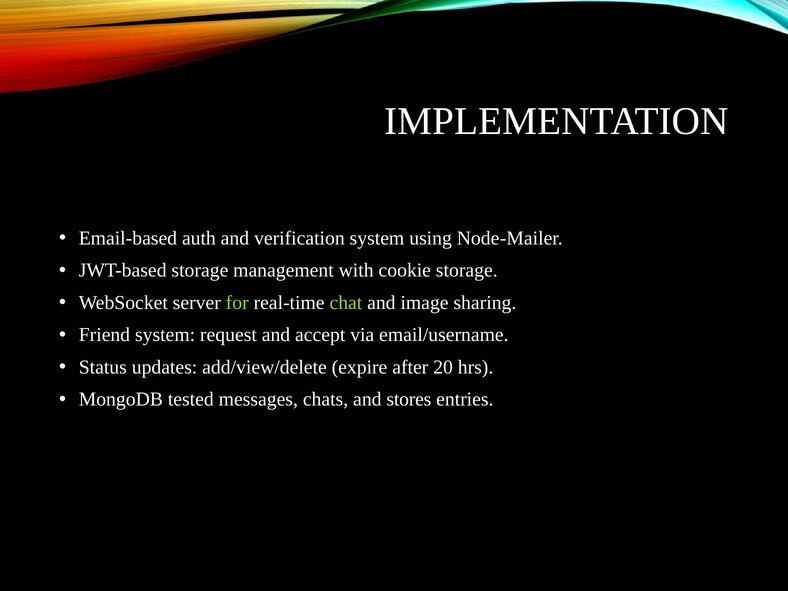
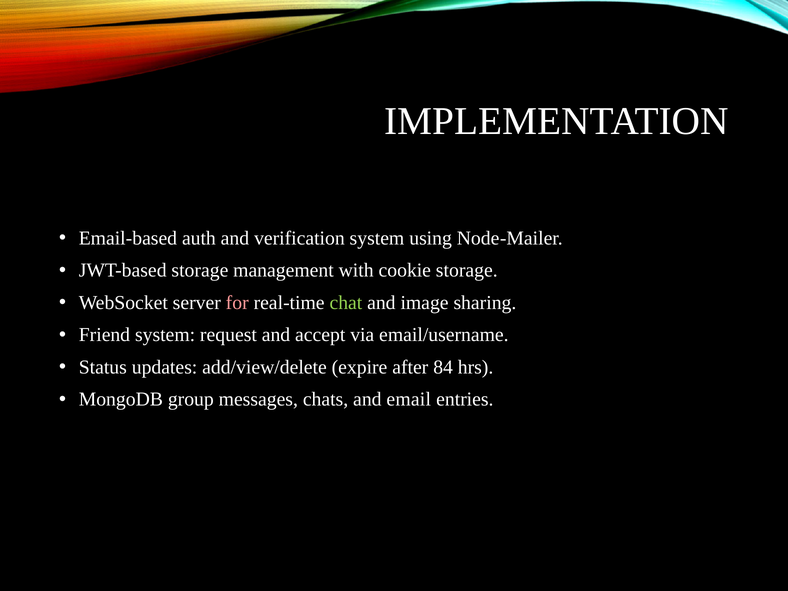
for colour: light green -> pink (237, 303)
20: 20 -> 84 (443, 367)
tested: tested -> group (191, 399)
stores: stores -> email (409, 399)
